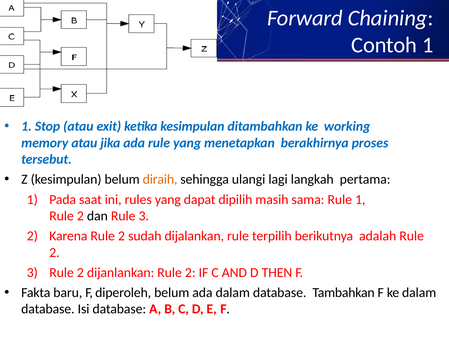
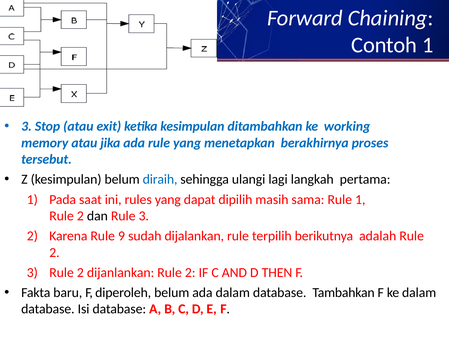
1: 1 -> 3 (26, 126)
diraih colour: orange -> blue (160, 179)
Karena Rule 2: 2 -> 9 (121, 236)
